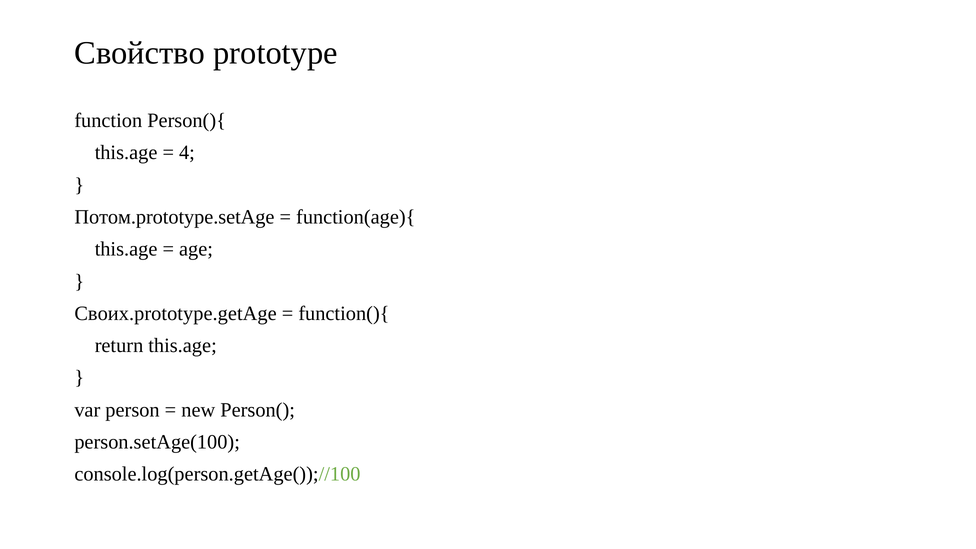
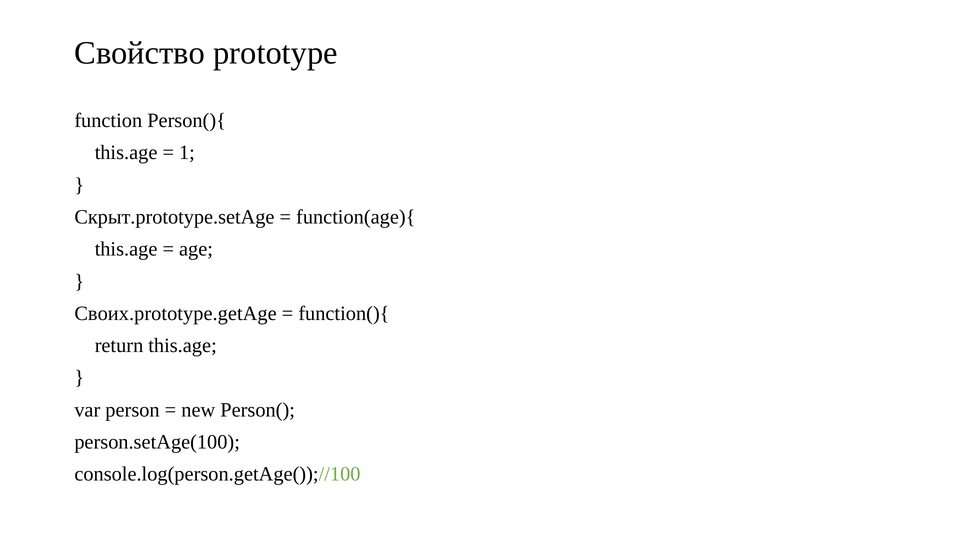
4: 4 -> 1 (187, 153)
Потом.prototype.setAge: Потом.prototype.setAge -> Скрыт.prototype.setAge (174, 217)
